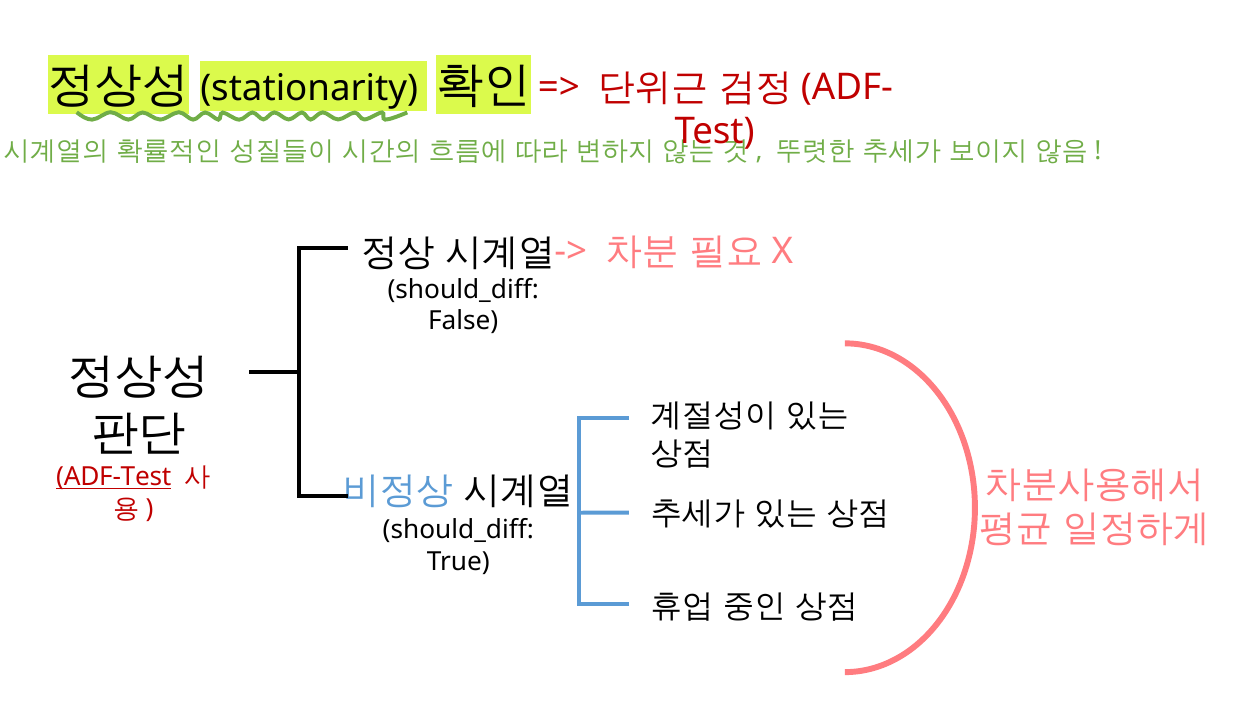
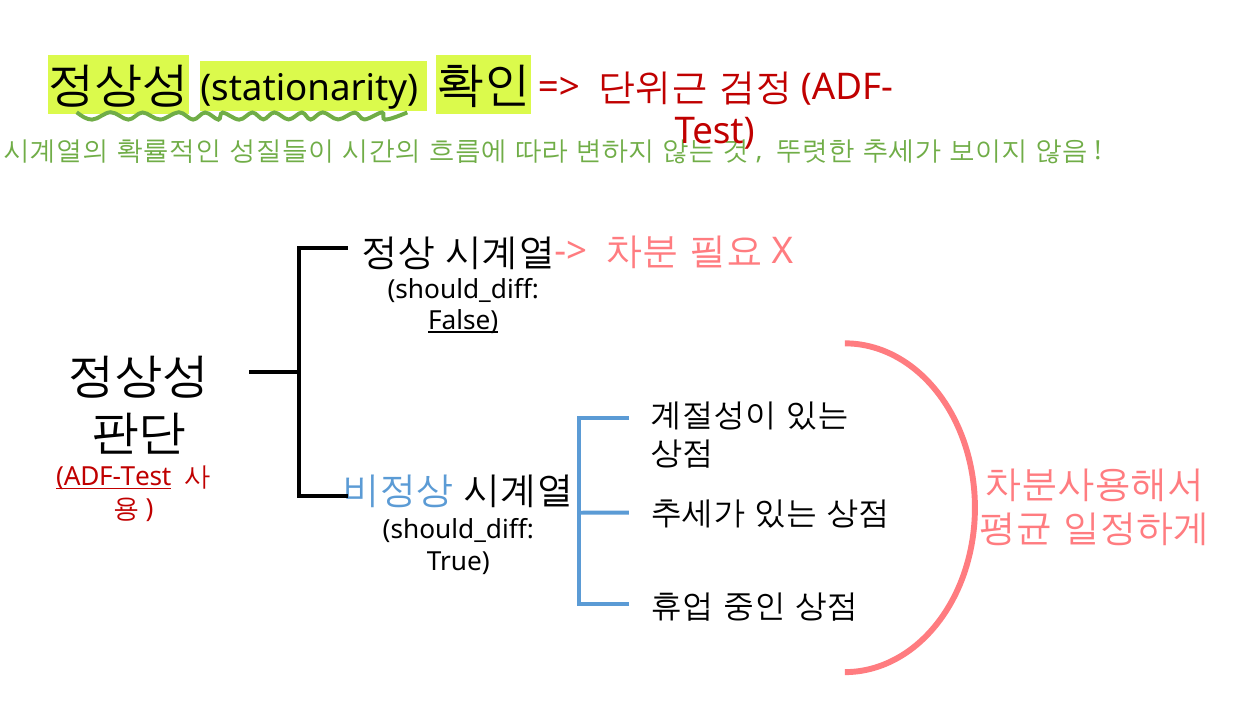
False underline: none -> present (463, 321)
